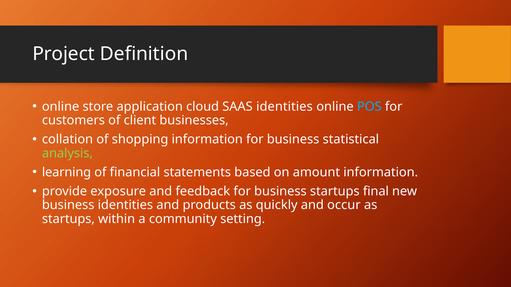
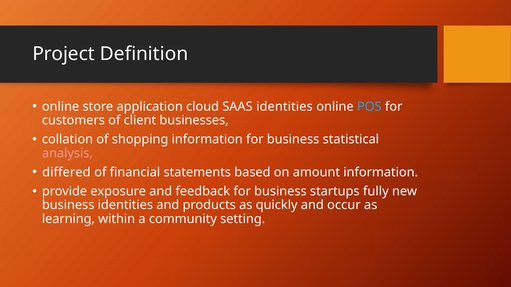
analysis colour: light green -> pink (67, 153)
learning: learning -> differed (66, 172)
final: final -> fully (376, 192)
startups: startups -> learning (68, 219)
